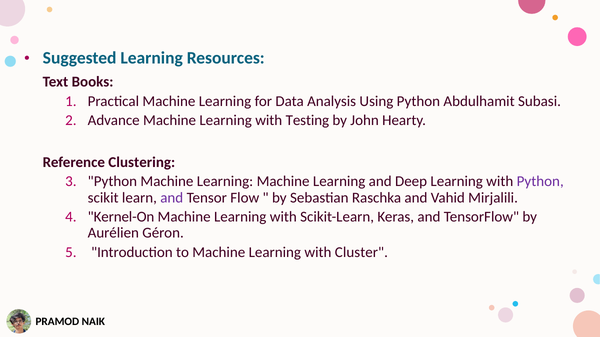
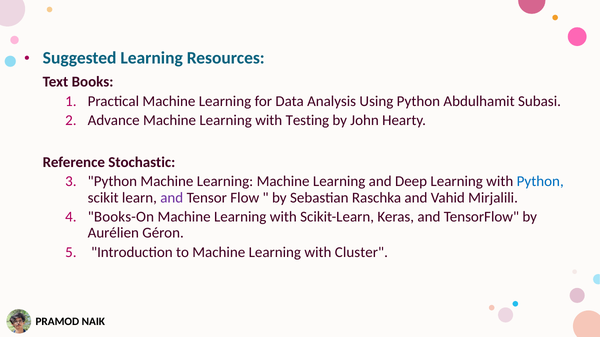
Clustering: Clustering -> Stochastic (142, 162)
Python colour: purple -> blue (540, 182)
Kernel-On: Kernel-On -> Books-On (121, 217)
